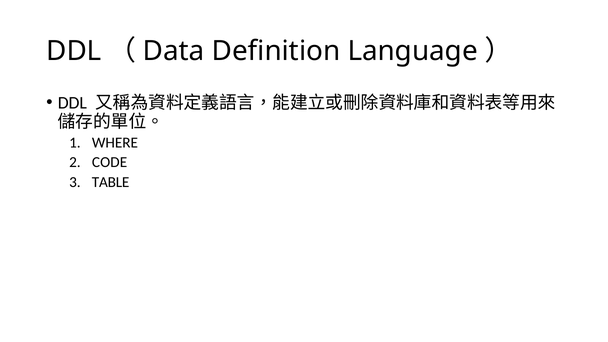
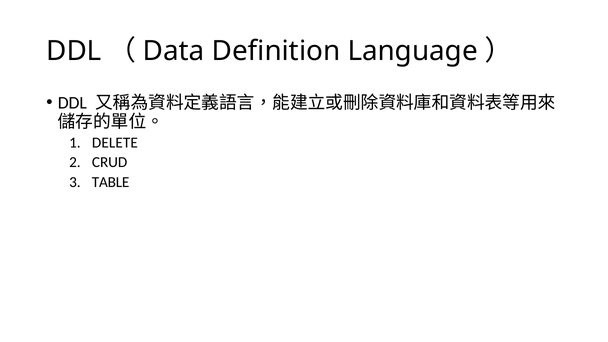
WHERE: WHERE -> DELETE (115, 143)
CODE: CODE -> CRUD (110, 162)
